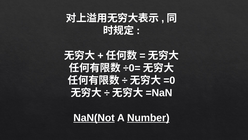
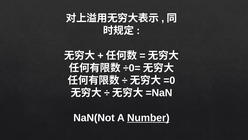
NaN(Not underline: present -> none (94, 117)
